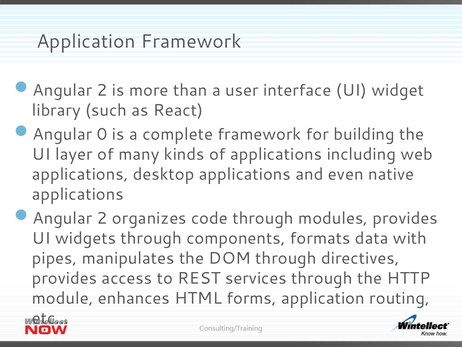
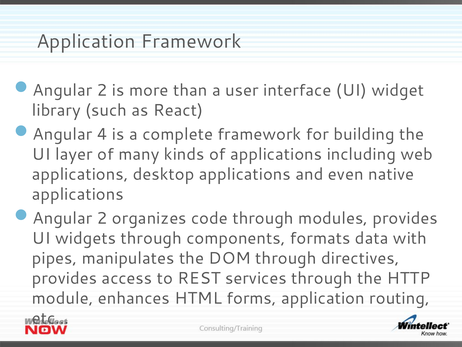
0: 0 -> 4 (102, 134)
